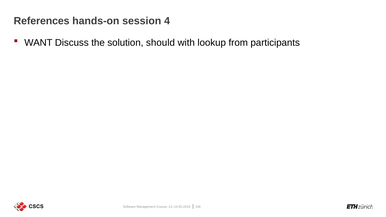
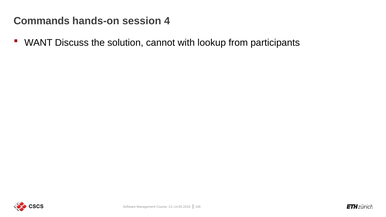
References: References -> Commands (42, 21)
should: should -> cannot (161, 43)
